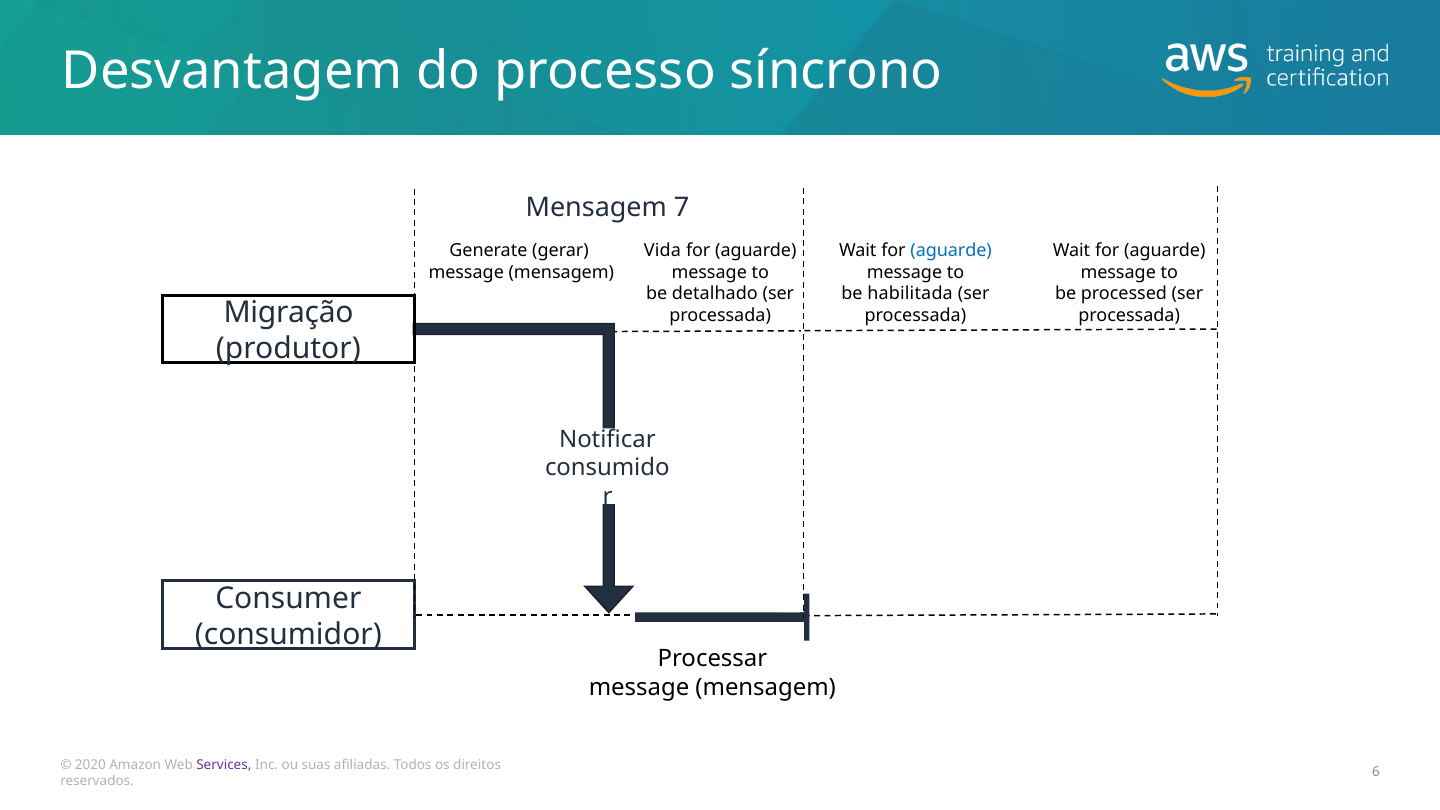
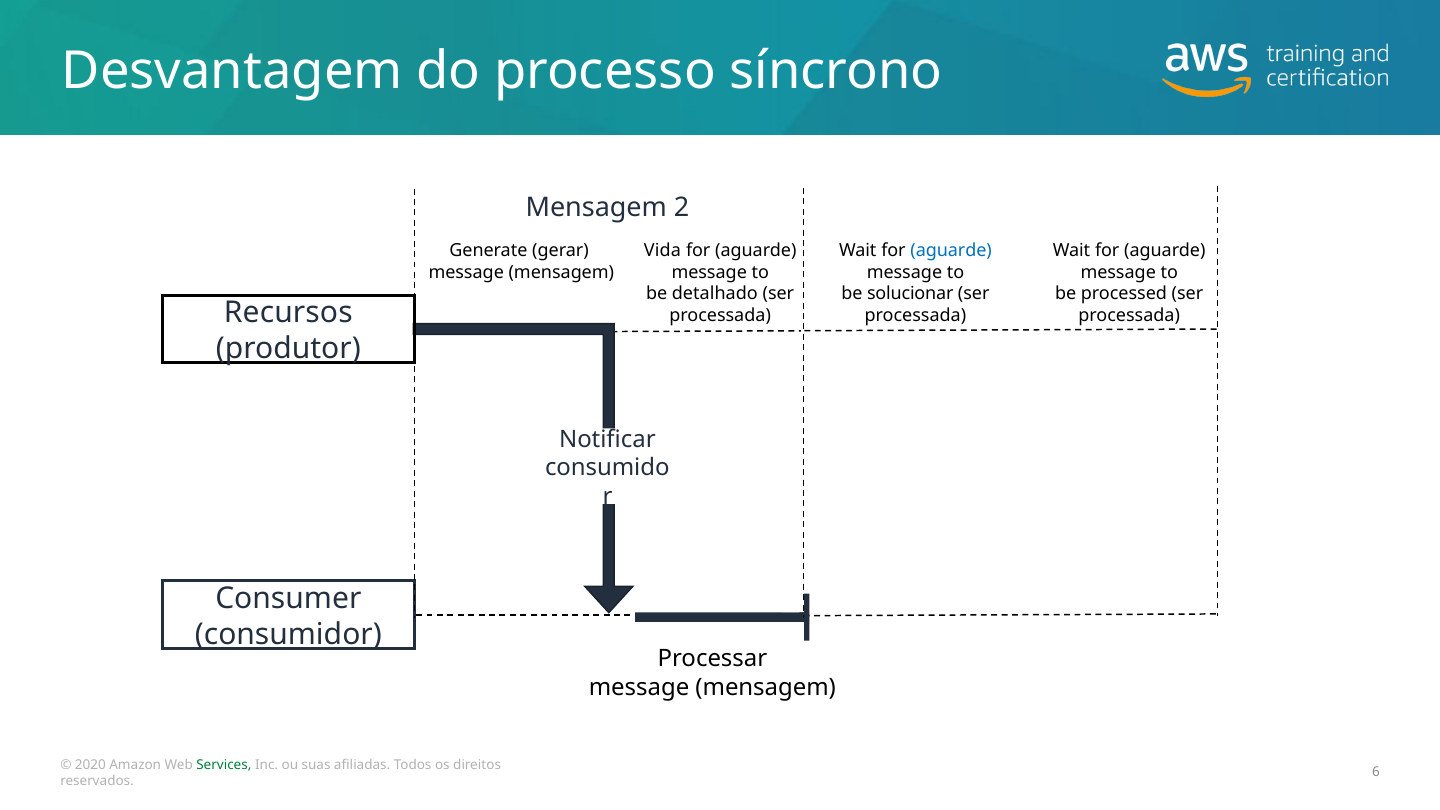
7: 7 -> 2 (682, 207)
habilitada: habilitada -> solucionar (910, 294)
Migração: Migração -> Recursos (288, 313)
Services colour: purple -> green (224, 765)
